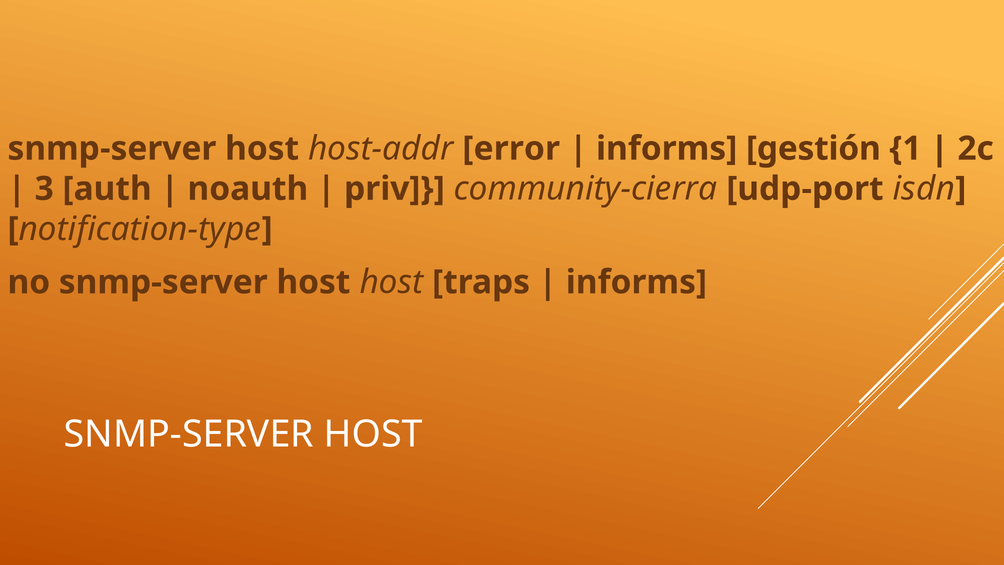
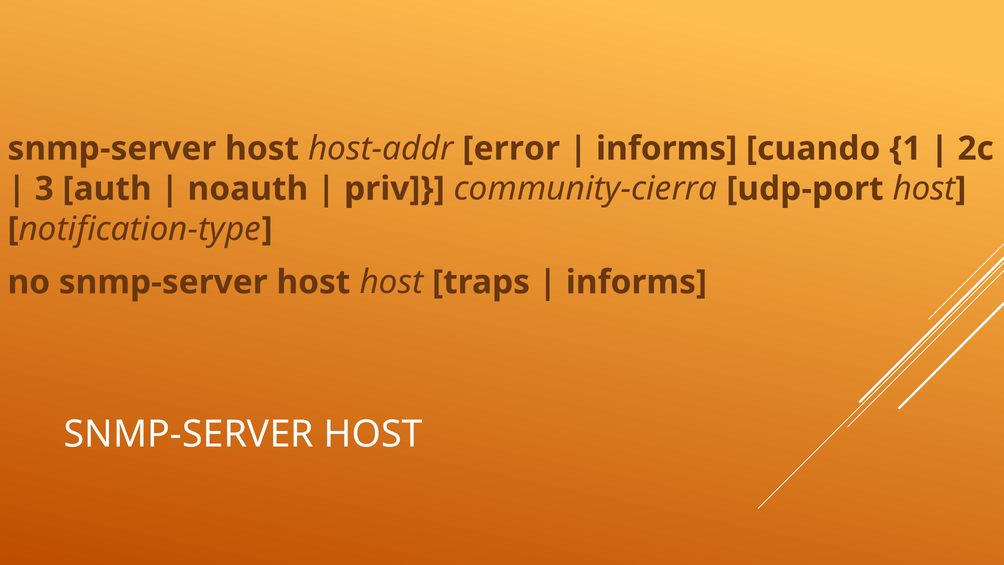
gestión: gestión -> cuando (813, 149)
udp-port isdn: isdn -> host (924, 189)
